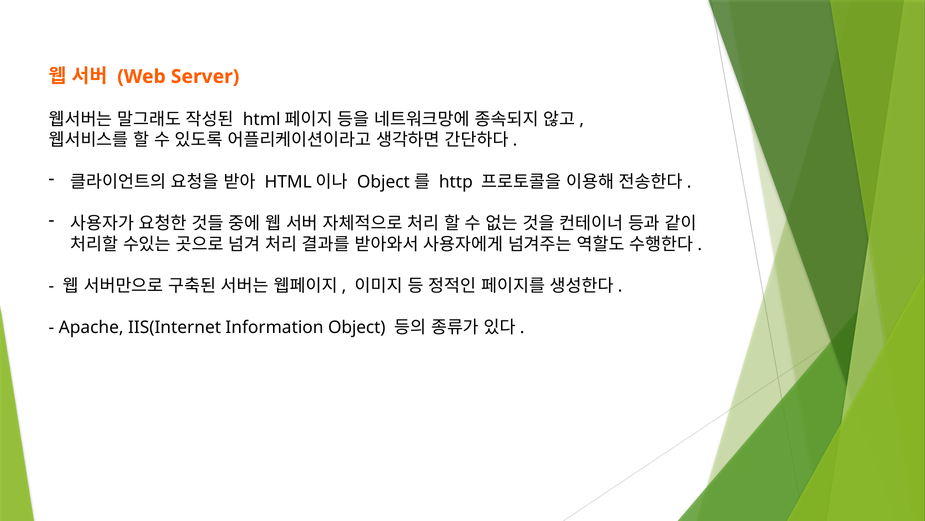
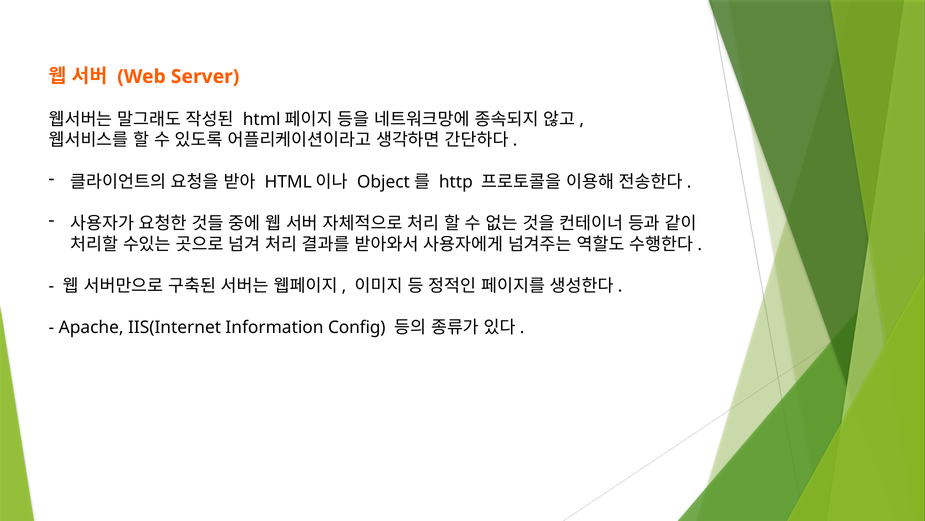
Object: Object -> Config (357, 327)
